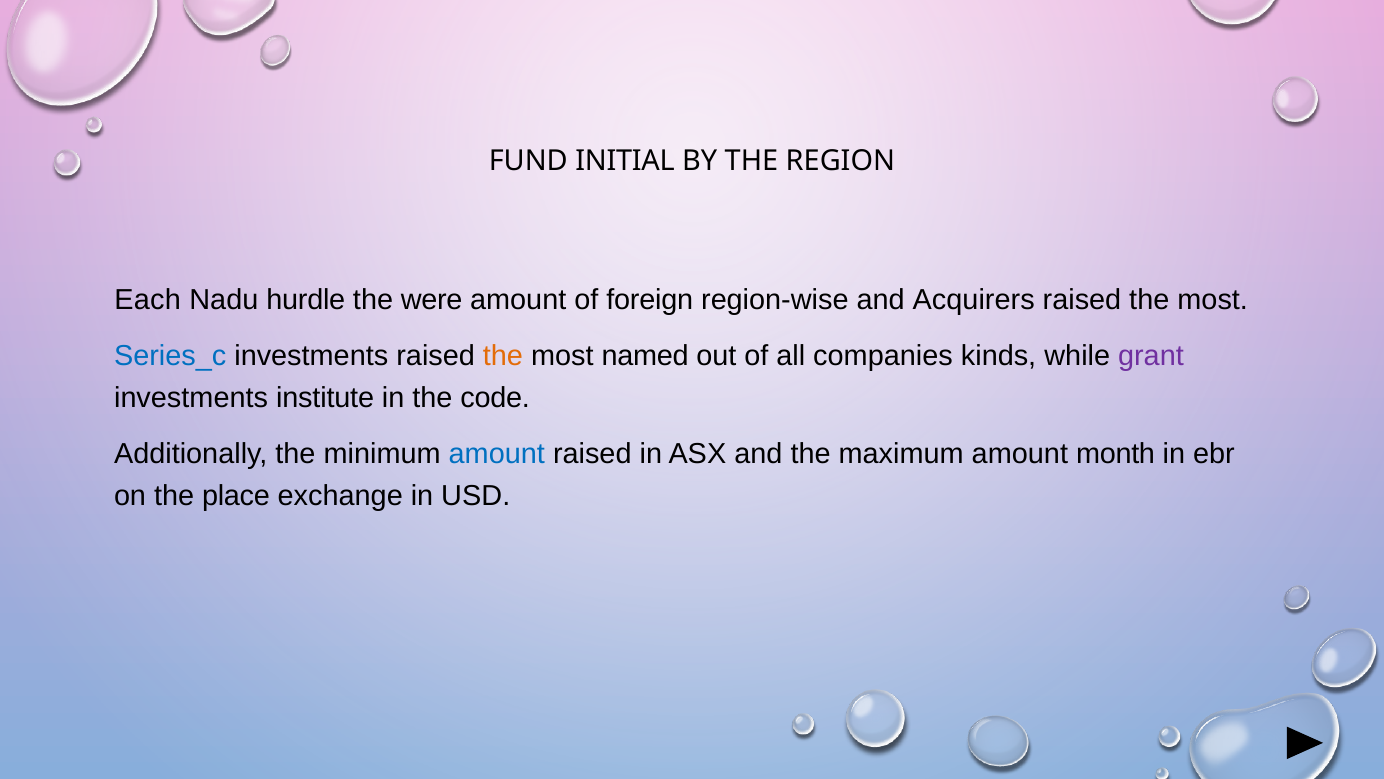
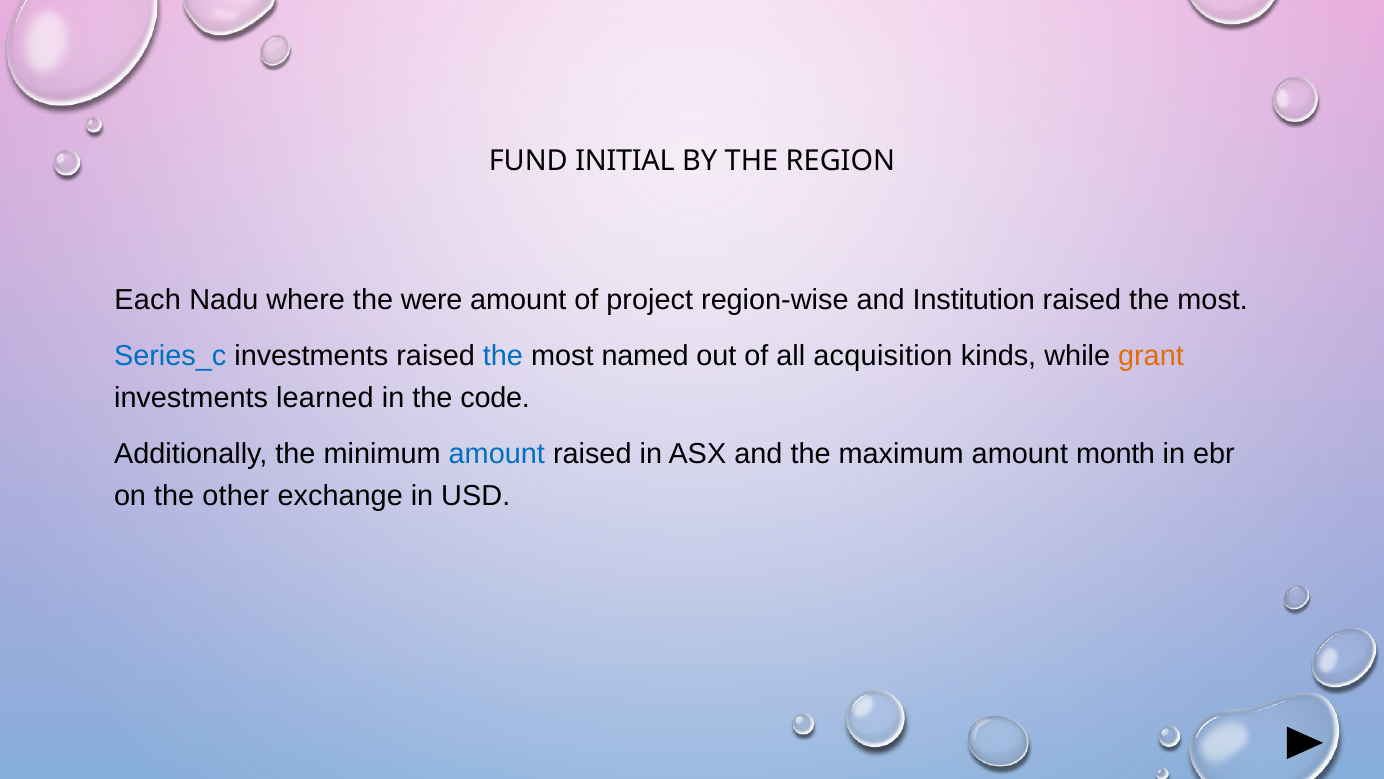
hurdle: hurdle -> where (306, 300)
foreign: foreign -> project (650, 300)
Acquirers: Acquirers -> Institution (974, 300)
the colour: orange -> blue (503, 356)
companies: companies -> acquisition (883, 356)
grant colour: purple -> orange (1151, 356)
institute: institute -> learned (325, 398)
place: place -> other (236, 495)
